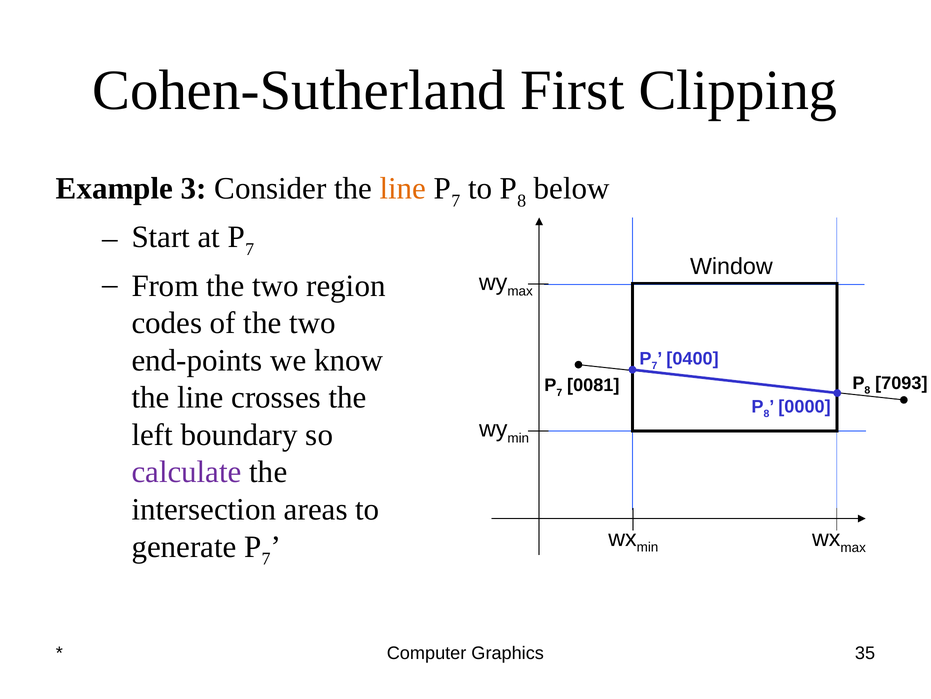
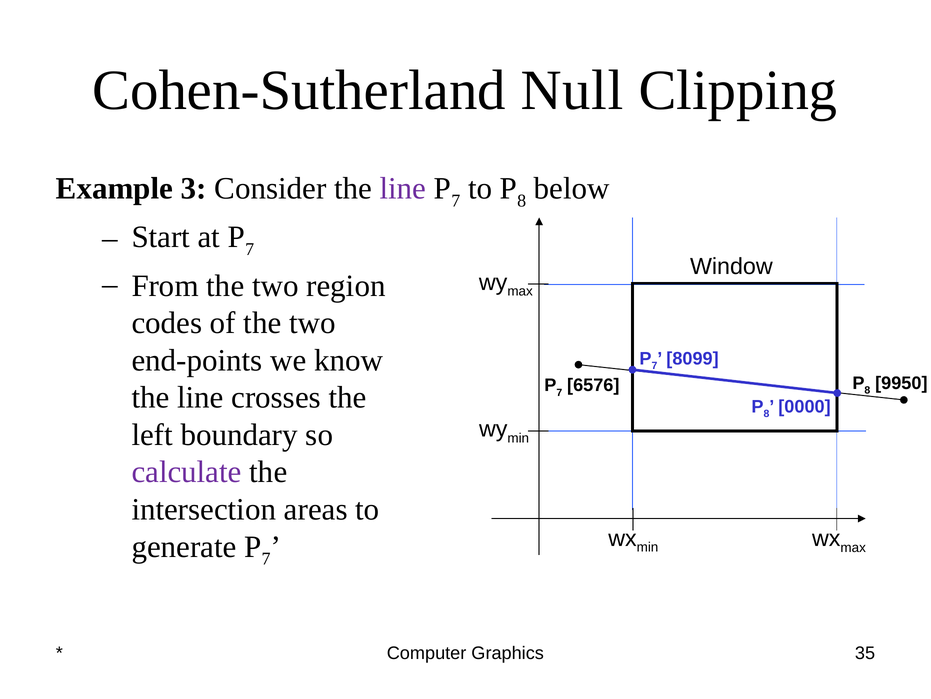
First: First -> Null (572, 90)
line colour: orange -> purple (403, 188)
0400: 0400 -> 8099 (693, 359)
0081: 0081 -> 6576 (593, 385)
7093: 7093 -> 9950 (901, 383)
